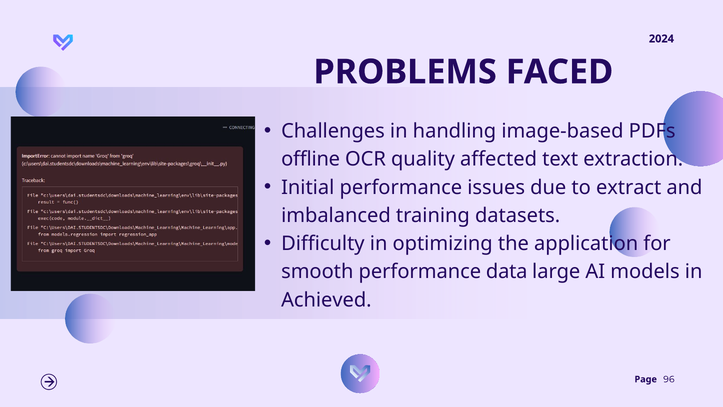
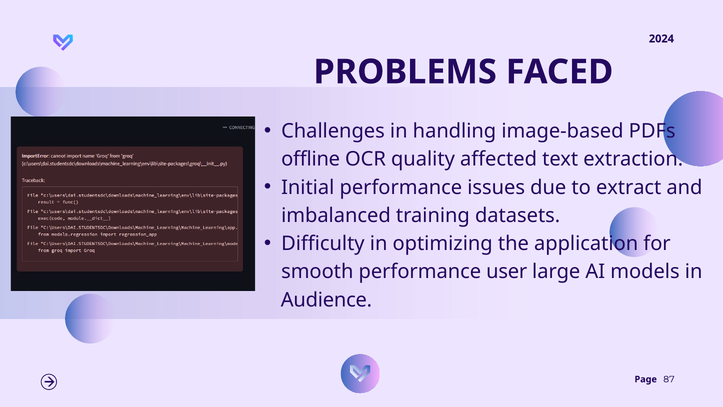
data: data -> user (507, 272)
Achieved: Achieved -> Audience (326, 300)
96: 96 -> 87 (669, 379)
